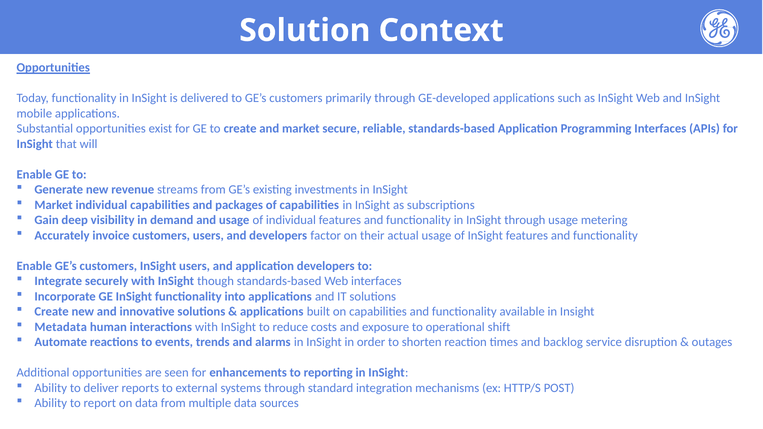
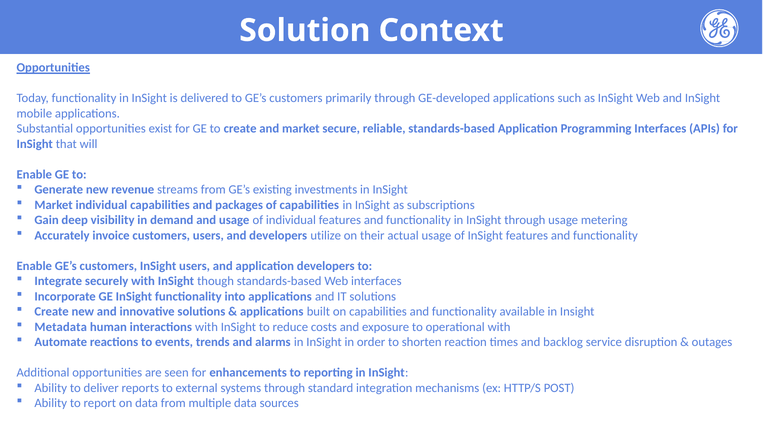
factor: factor -> utilize (326, 236)
operational shift: shift -> with (499, 327)
